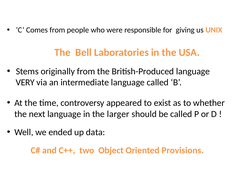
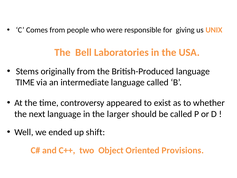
VERY: VERY -> TIME (25, 82)
data: data -> shift (96, 132)
